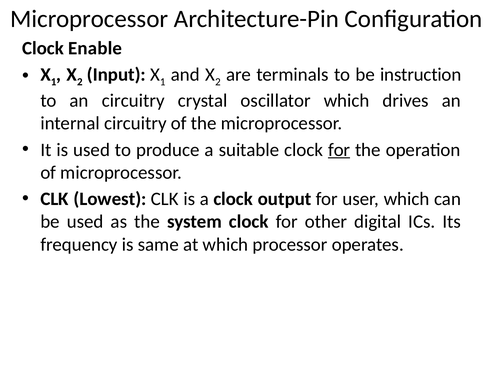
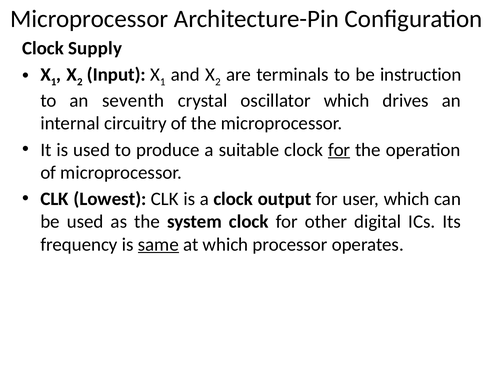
Enable: Enable -> Supply (95, 48)
an circuitry: circuitry -> seventh (133, 101)
same underline: none -> present (158, 245)
